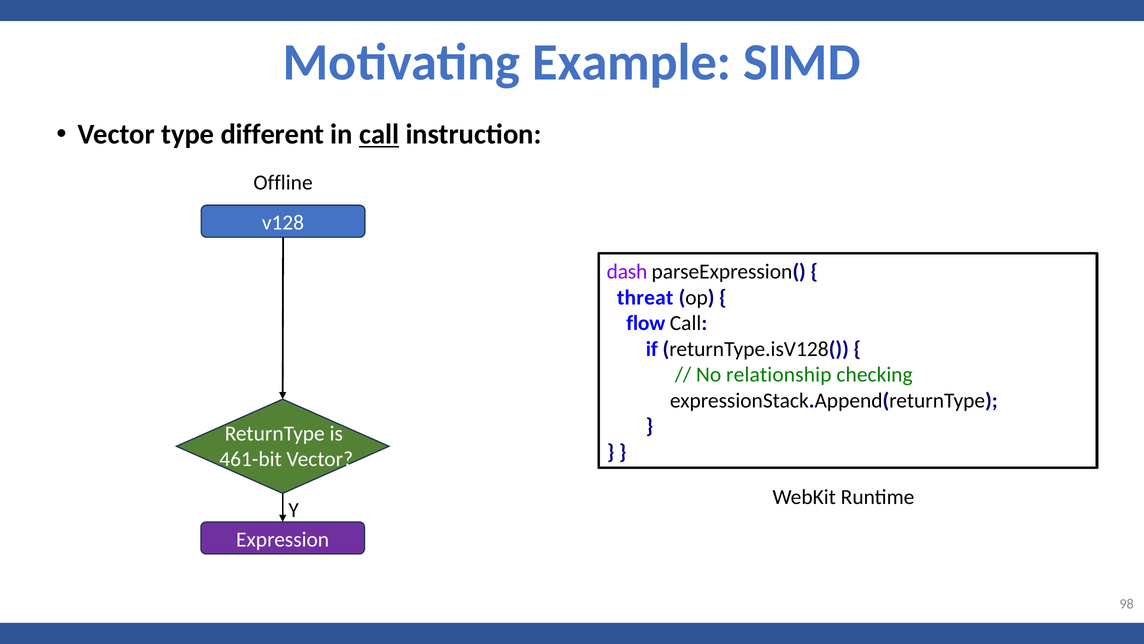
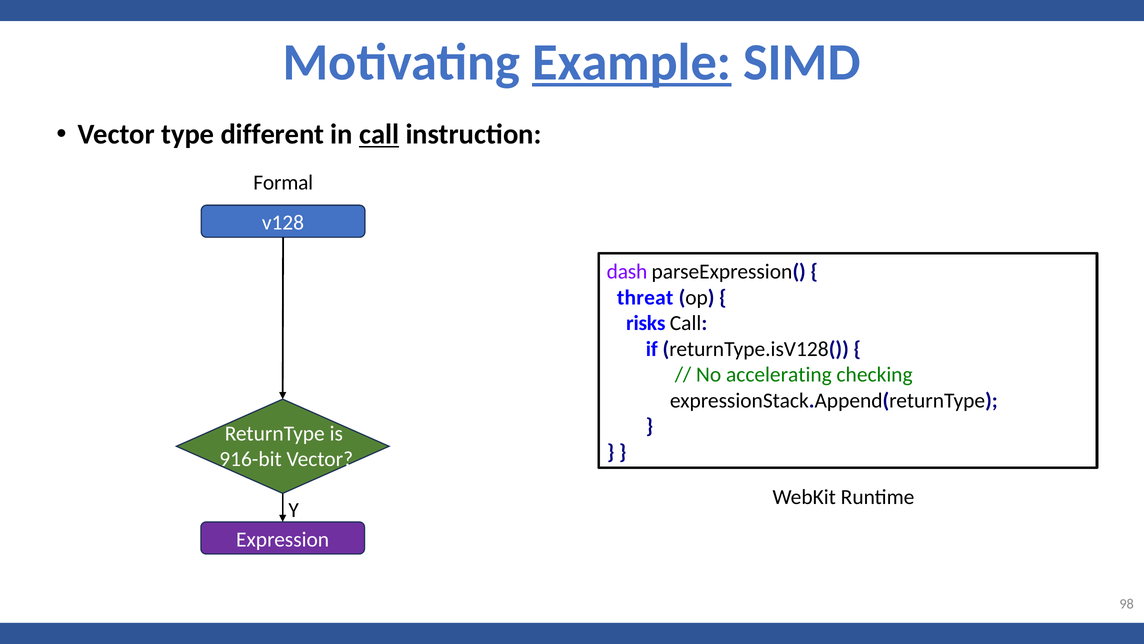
Example underline: none -> present (632, 62)
Offline: Offline -> Formal (283, 183)
flow: flow -> risks (646, 323)
relationship: relationship -> accelerating (779, 375)
461-bit: 461-bit -> 916-bit (251, 459)
